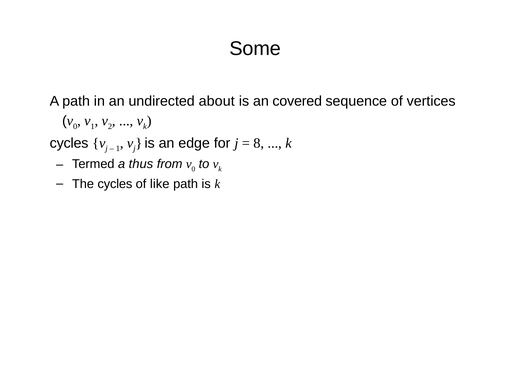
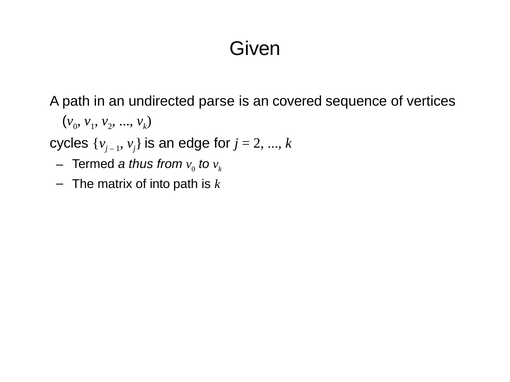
Some: Some -> Given (255, 49)
about: about -> parse (217, 101)
8: 8 -> 2 (259, 143)
The cycles: cycles -> matrix (115, 184)
like: like -> into (160, 184)
